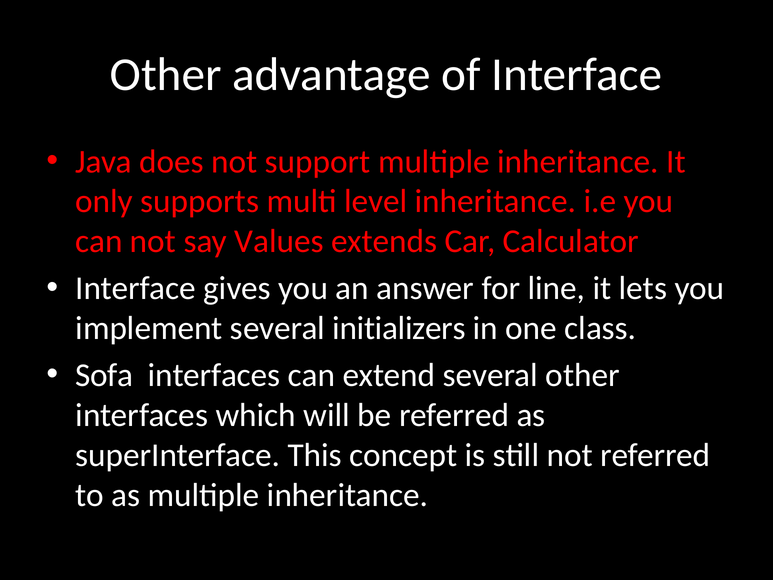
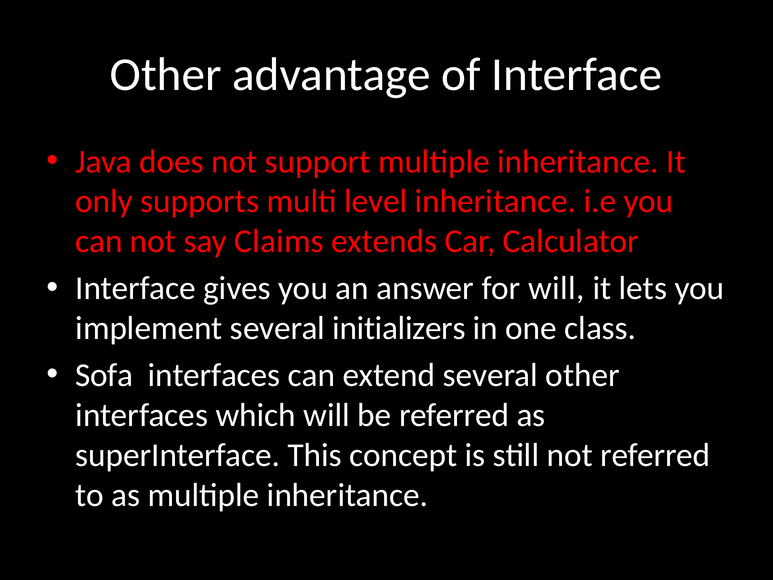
Values: Values -> Claims (279, 241)
for line: line -> will (556, 288)
